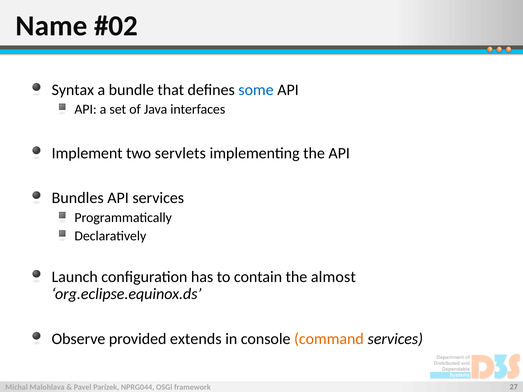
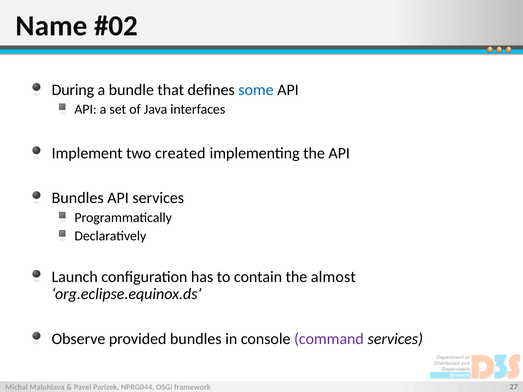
Syntax: Syntax -> During (73, 90)
servlets: servlets -> created (180, 153)
provided extends: extends -> bundles (196, 339)
command colour: orange -> purple (329, 339)
